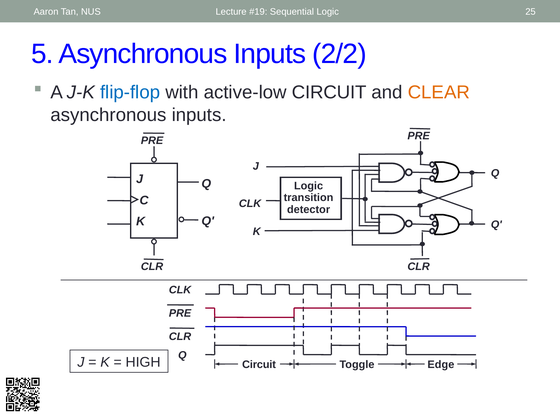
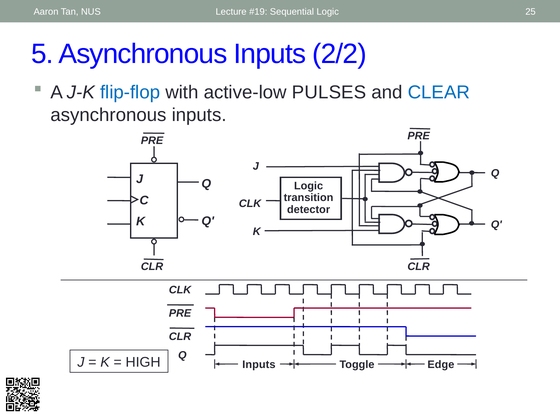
active-low CIRCUIT: CIRCUIT -> PULSES (329, 92)
CLEAR colour: orange -> blue (439, 92)
Circuit: Circuit -> Inputs (259, 365)
